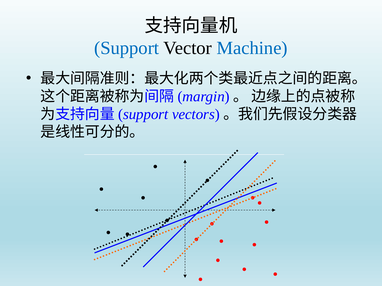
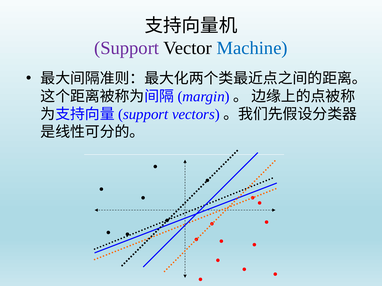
Support colour: blue -> purple (127, 48)
